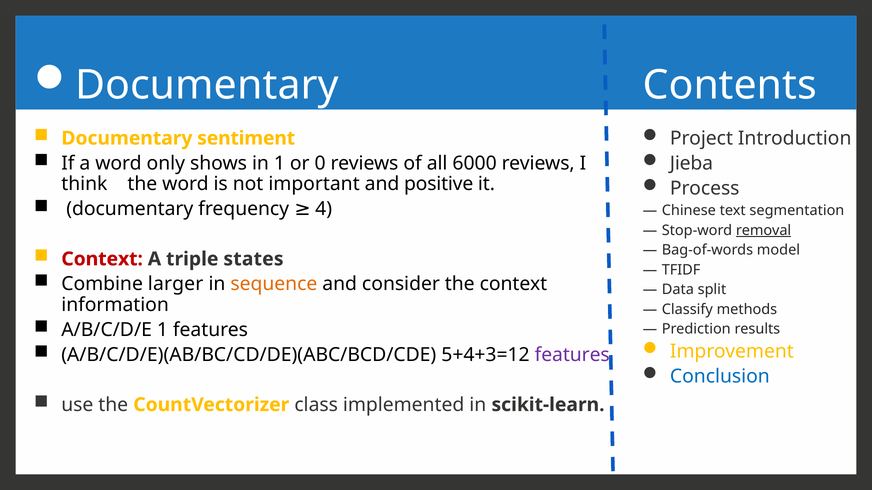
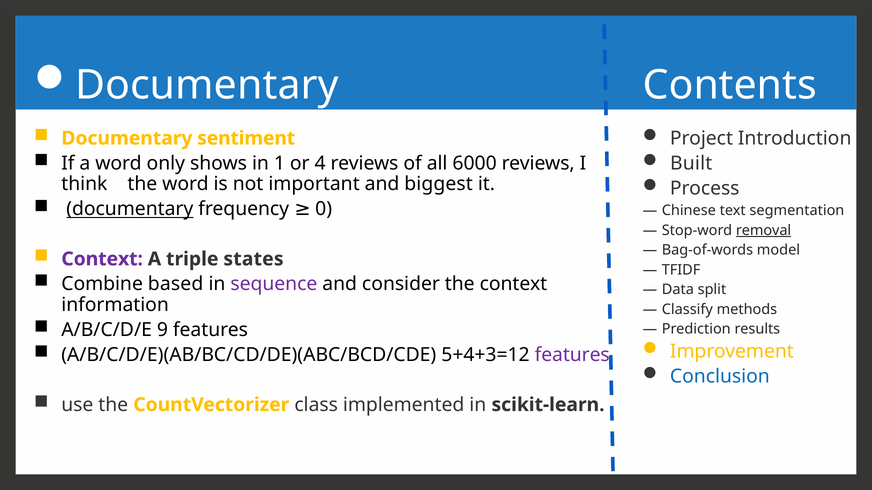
0: 0 -> 4 (320, 163)
Jieba: Jieba -> Built (691, 163)
positive: positive -> biggest (439, 184)
documentary underline: none -> present (130, 209)
4: 4 -> 0 (324, 209)
Context colour: red -> purple (102, 259)
larger: larger -> based (176, 284)
sequence colour: orange -> purple (274, 284)
A/B/C/D/E 1: 1 -> 9 (163, 330)
